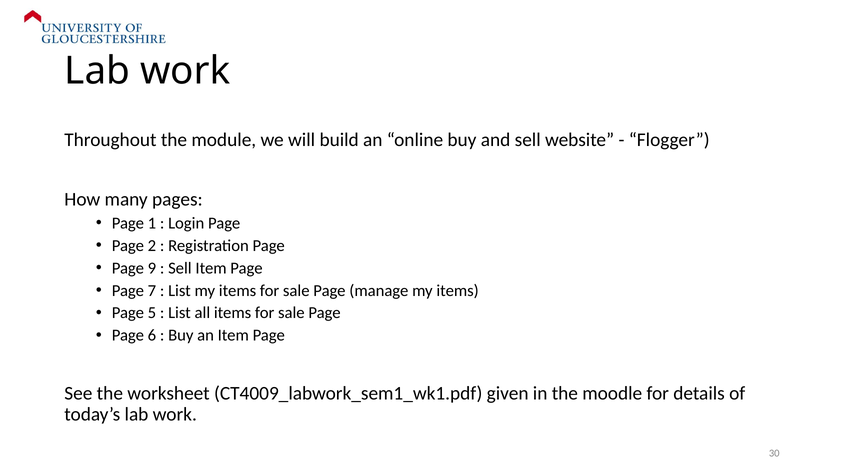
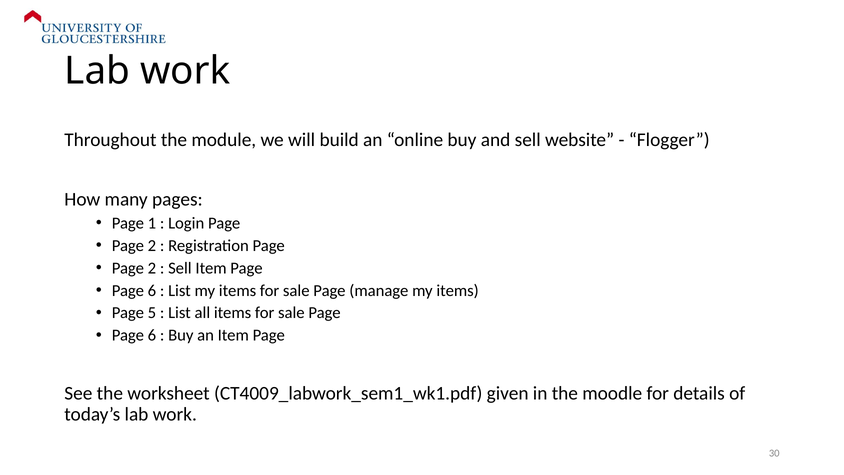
9: 9 -> 2 (152, 268)
7: 7 -> 6 (152, 290)
